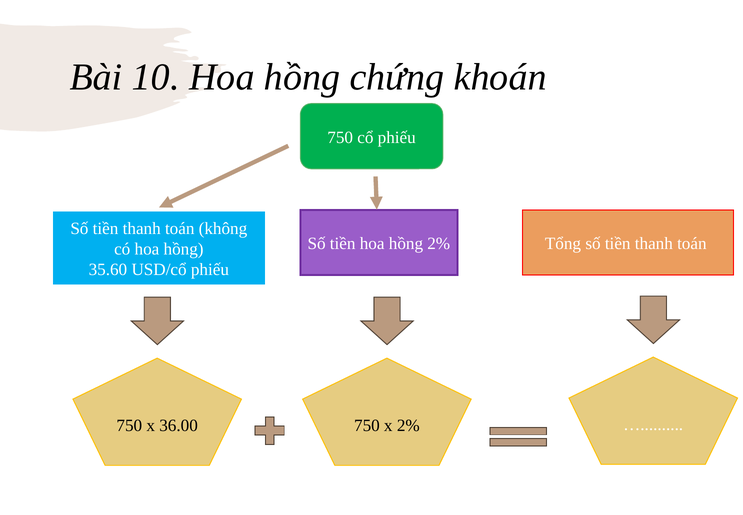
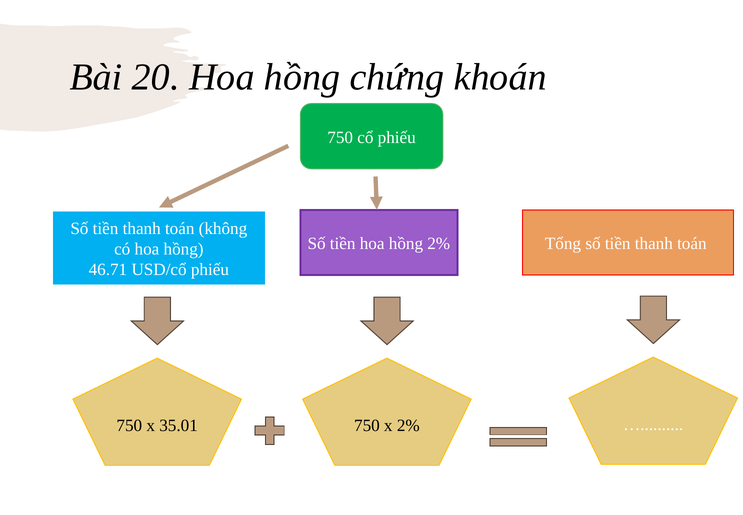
10: 10 -> 20 (156, 77)
35.60: 35.60 -> 46.71 (108, 269)
36.00: 36.00 -> 35.01 (179, 425)
